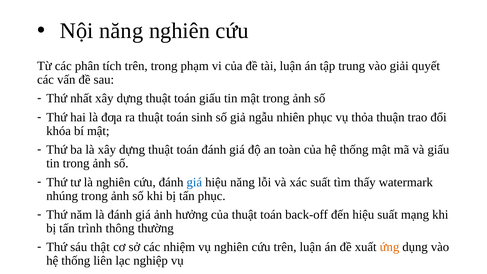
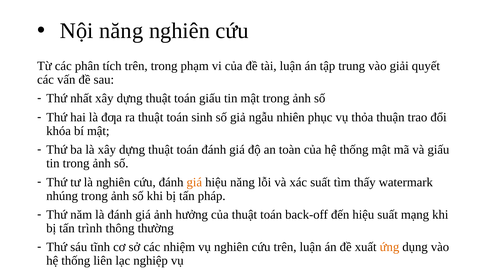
giá colour: blue -> orange (194, 182)
tấn phục: phục -> pháp (212, 196)
thật: thật -> tĩnh (100, 247)
